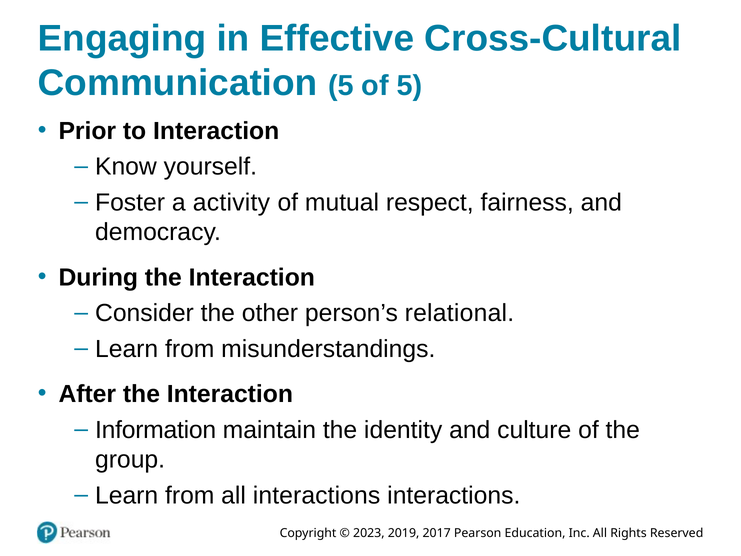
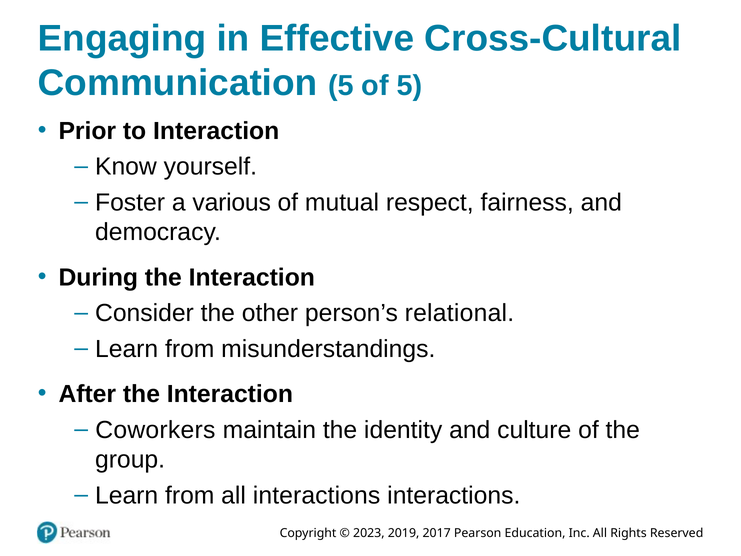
activity: activity -> various (232, 203)
Information: Information -> Coworkers (155, 430)
